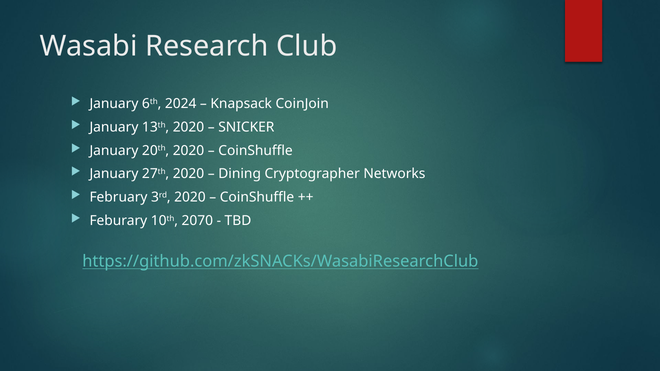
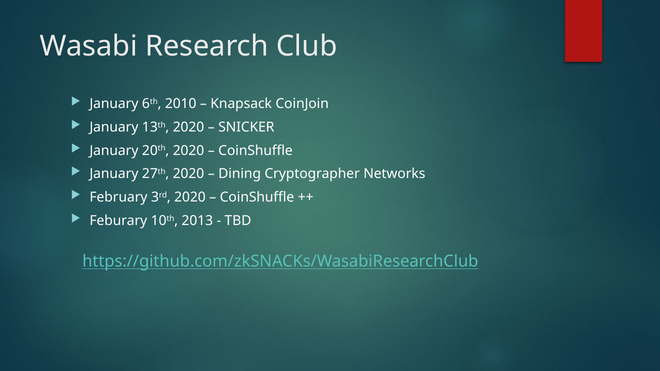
2024: 2024 -> 2010 (181, 104)
2070: 2070 -> 2013 (197, 221)
